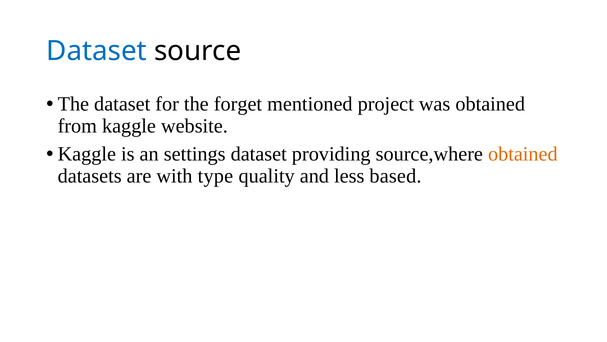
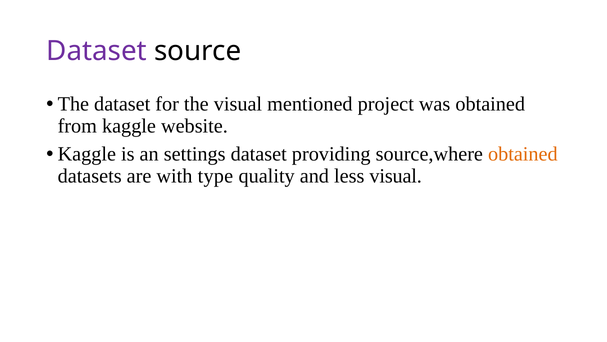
Dataset colour: blue -> purple (97, 51)
the forget: forget -> visual (238, 104)
less based: based -> visual (396, 176)
